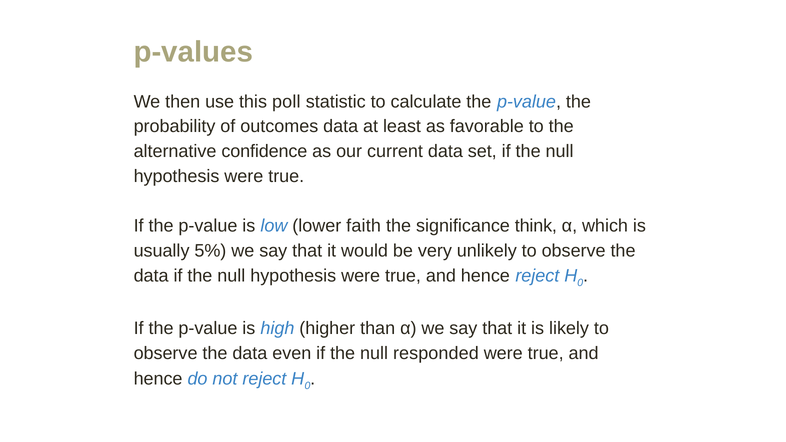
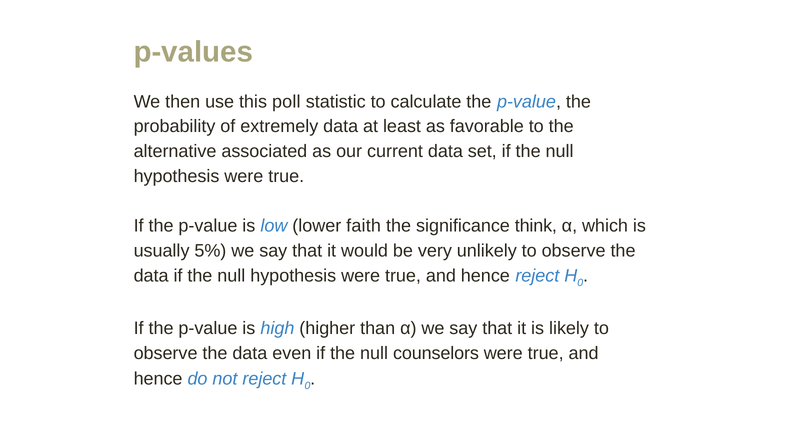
outcomes: outcomes -> extremely (279, 127)
confidence: confidence -> associated (264, 151)
responded: responded -> counselors (436, 353)
